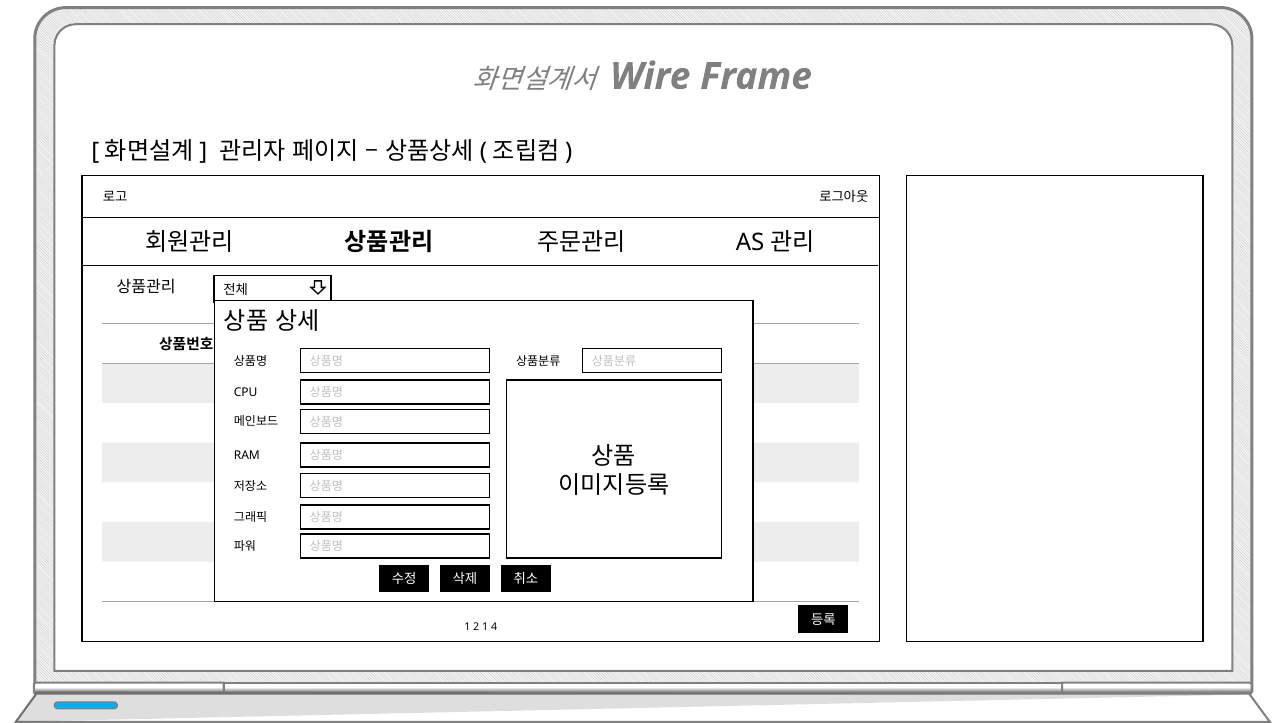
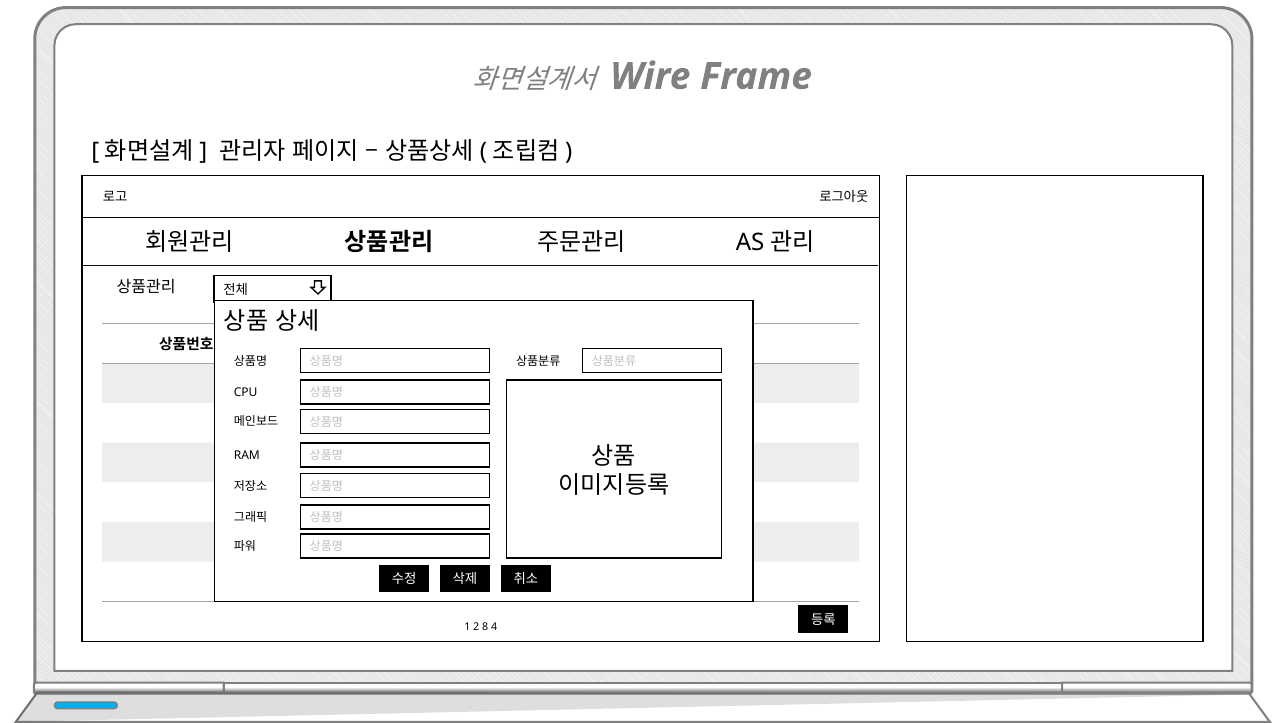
2 1: 1 -> 8 (485, 627)
